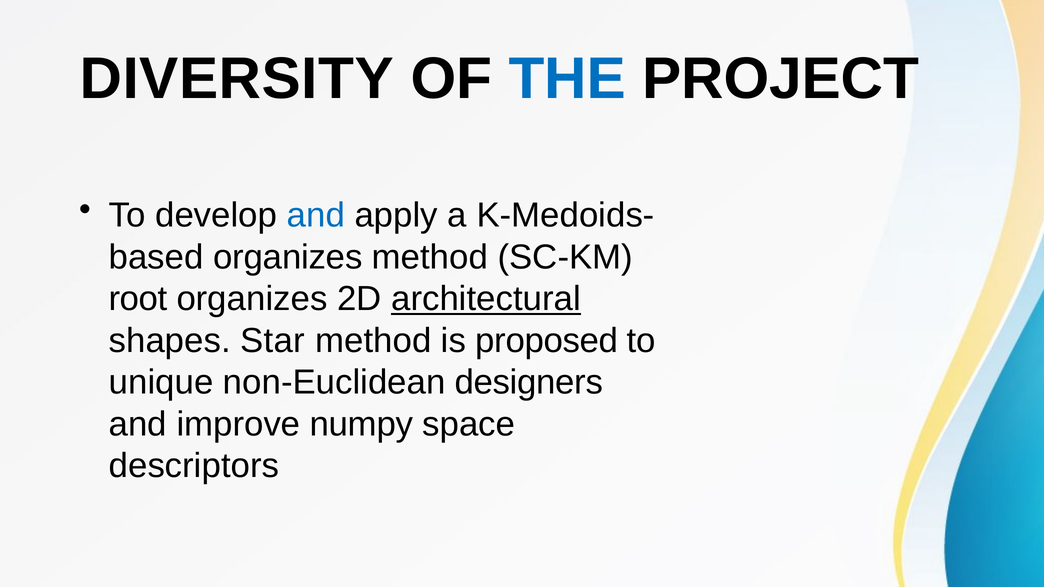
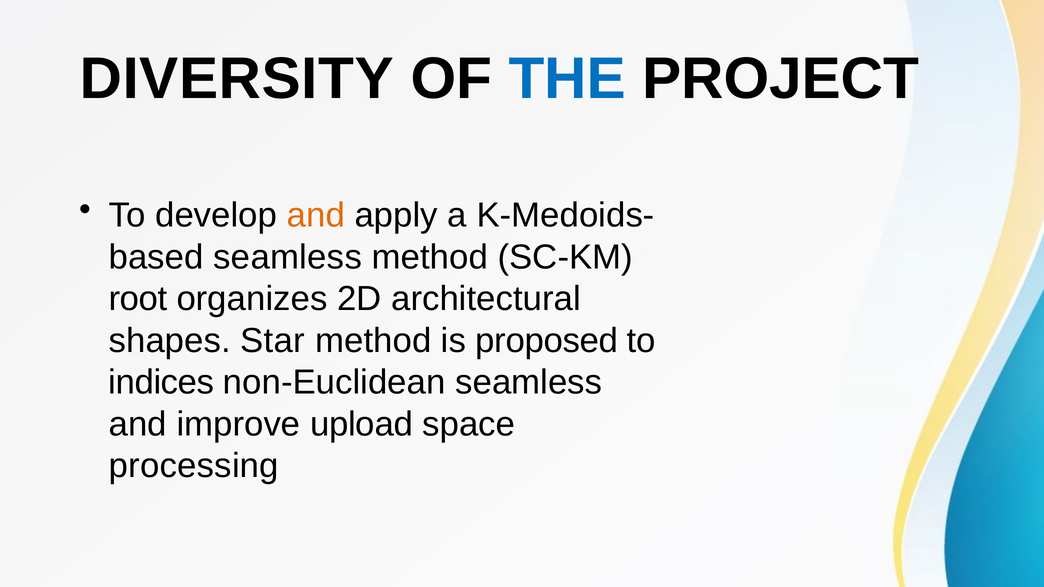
and colour: blue -> orange (316, 216)
organizes: organizes -> seamless (288, 257)
architectural underline: present -> none (486, 299)
unique: unique -> indices (161, 383)
non-Euclidean designers: designers -> seamless (529, 383)
numpy: numpy -> upload (361, 424)
descriptors: descriptors -> processing (194, 466)
